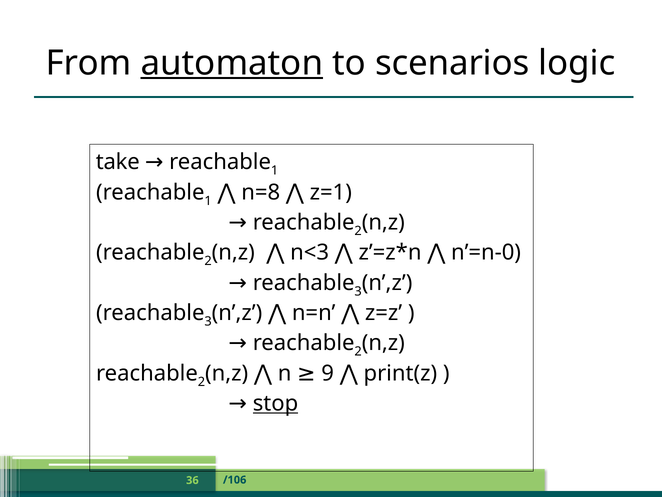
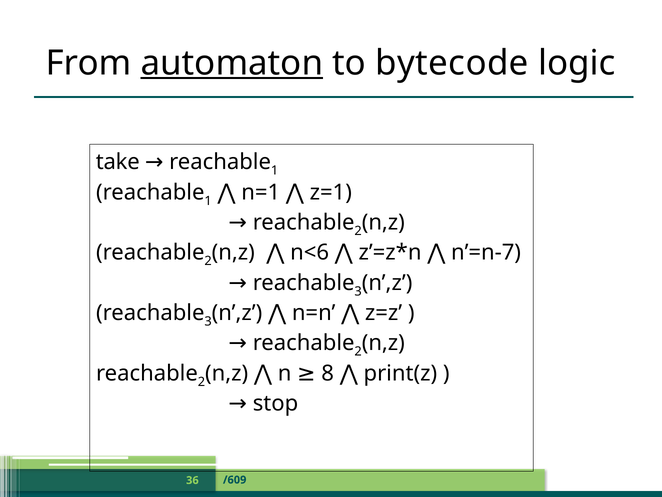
scenarios: scenarios -> bytecode (452, 63)
n=8: n=8 -> n=1 (261, 192)
n<3: n<3 -> n<6 (310, 252)
n’=n-0: n’=n-0 -> n’=n-7 (486, 252)
9: 9 -> 8 (328, 373)
stop underline: present -> none (275, 403)
/106: /106 -> /609 (235, 479)
